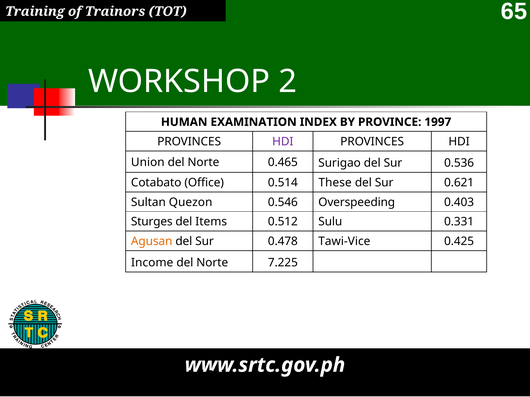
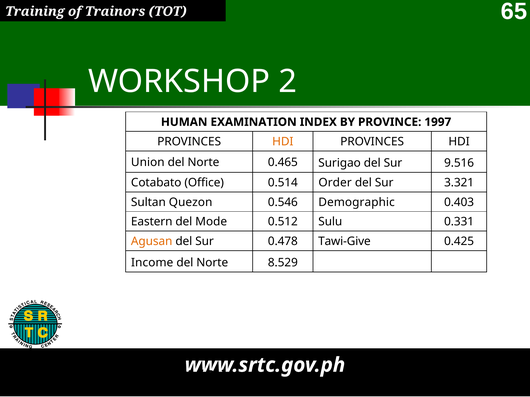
HDI colour: purple -> orange (283, 142)
0.536: 0.536 -> 9.516 (459, 163)
These: These -> Order (335, 183)
0.621: 0.621 -> 3.321 (459, 183)
Overspeeding: Overspeeding -> Demographic (357, 202)
Sturges: Sturges -> Eastern (152, 222)
Items: Items -> Mode (211, 222)
Tawi-Vice: Tawi-Vice -> Tawi-Give (344, 242)
7.225: 7.225 -> 8.529 (283, 263)
